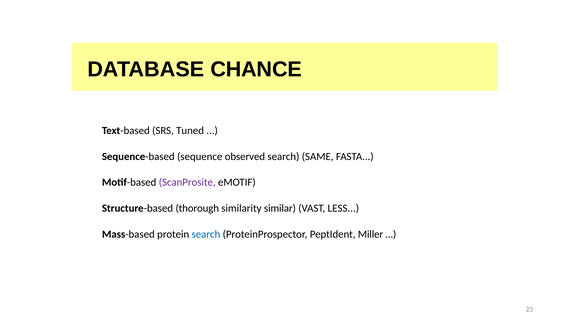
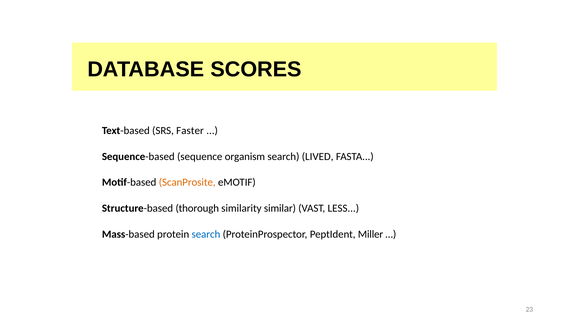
CHANCE: CHANCE -> SCORES (256, 70)
Tuned: Tuned -> Faster (190, 131)
observed: observed -> organism (245, 157)
SAME: SAME -> LIVED (318, 157)
ScanProsite colour: purple -> orange (187, 183)
